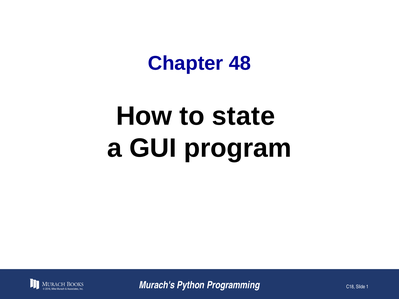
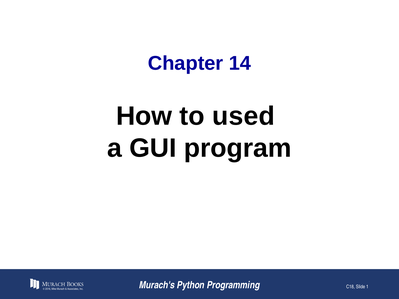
48: 48 -> 14 (240, 63)
state: state -> used (244, 116)
